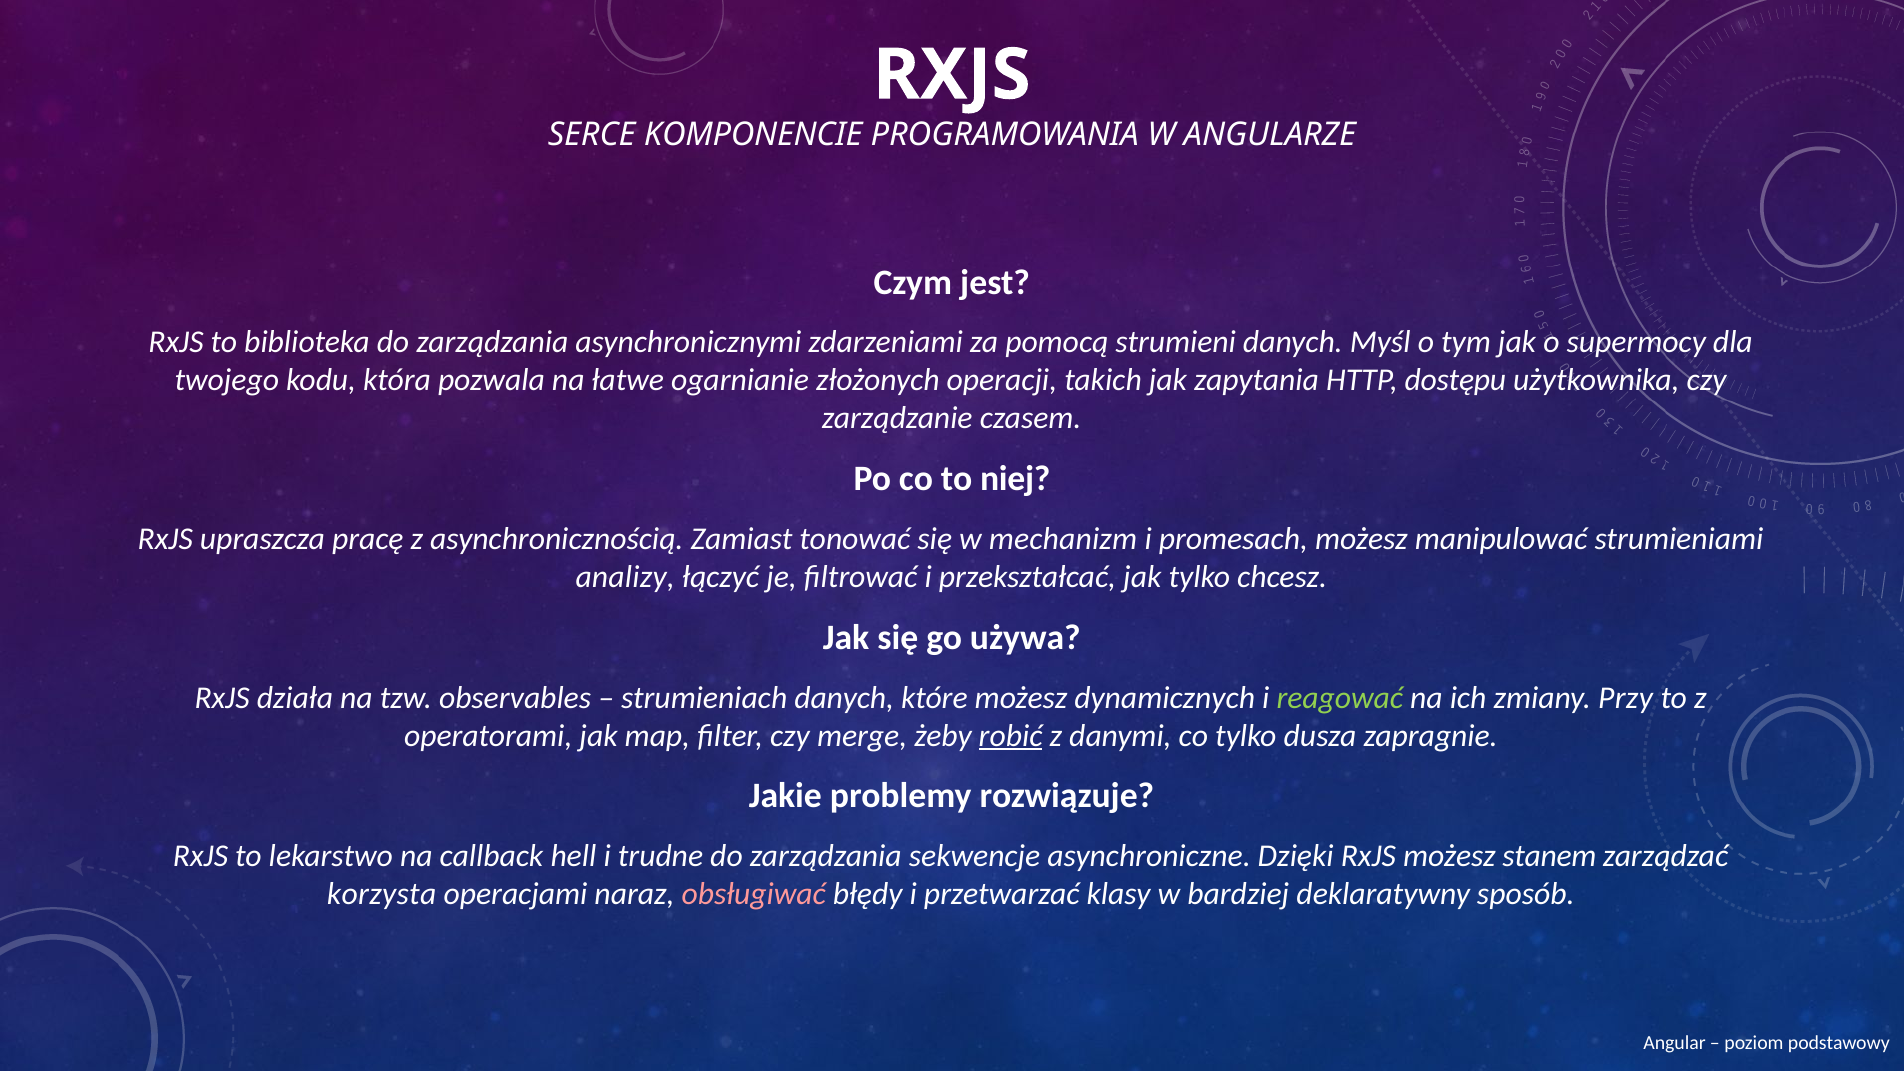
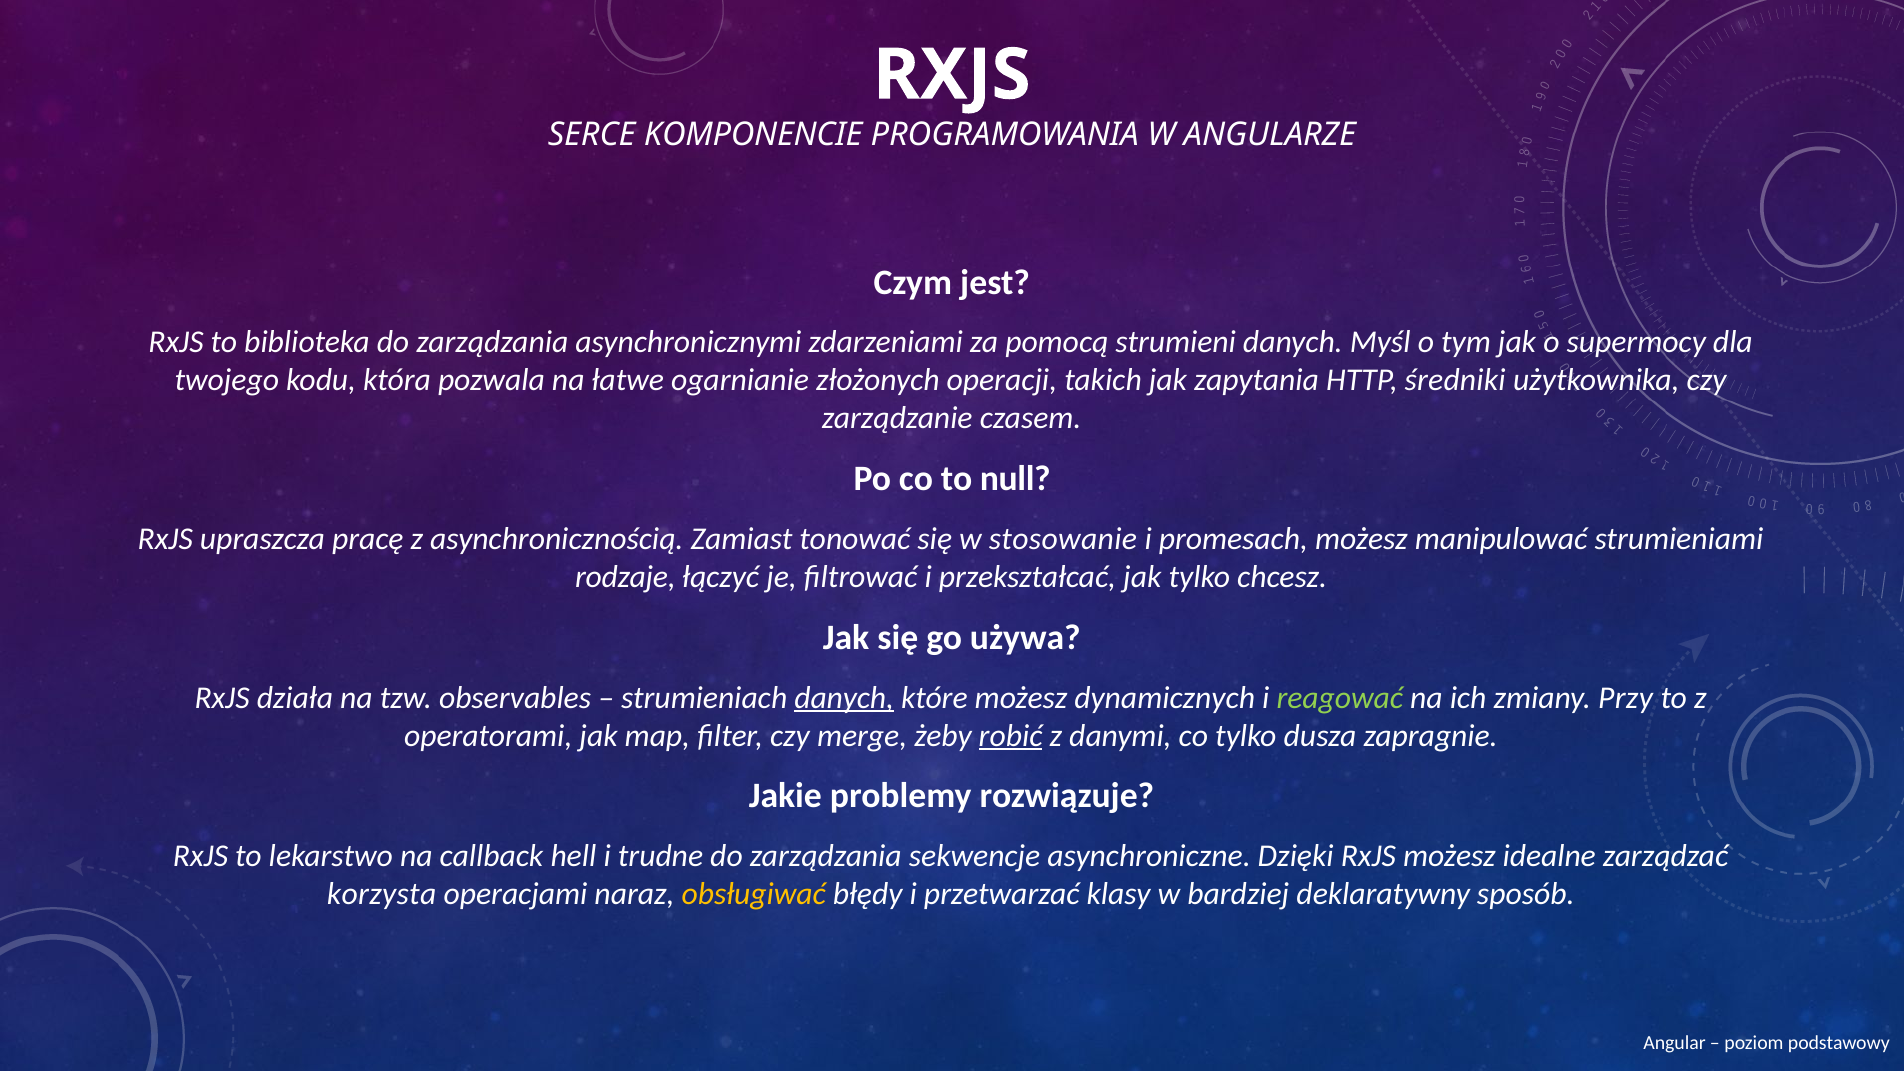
dostępu: dostępu -> średniki (1455, 380)
niej: niej -> null (1015, 479)
mechanizm: mechanizm -> stosowanie (1063, 539)
analizy: analizy -> rodzaje (625, 577)
danych underline: none -> present (844, 698)
stanem: stanem -> idealne (1549, 856)
obsługiwać colour: pink -> yellow (754, 894)
